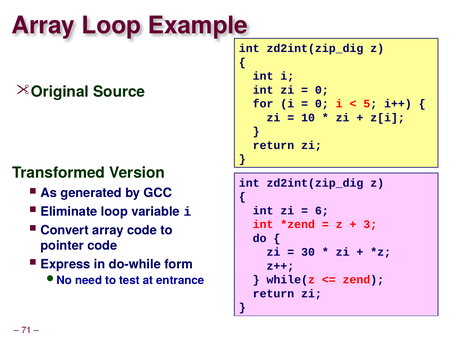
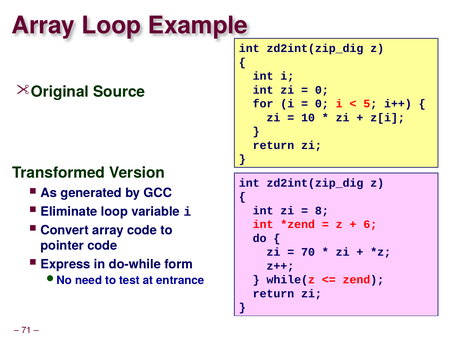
6: 6 -> 8 (322, 210)
3: 3 -> 6 (370, 224)
30: 30 -> 70 (308, 252)
